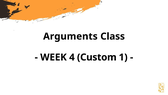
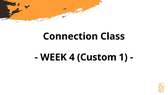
Arguments: Arguments -> Connection (70, 36)
